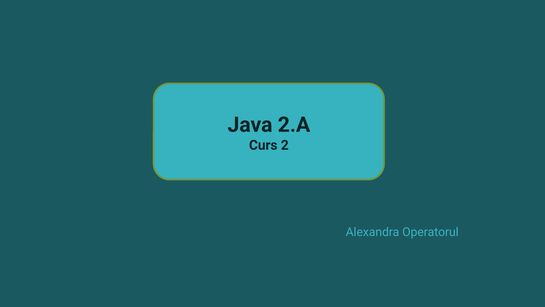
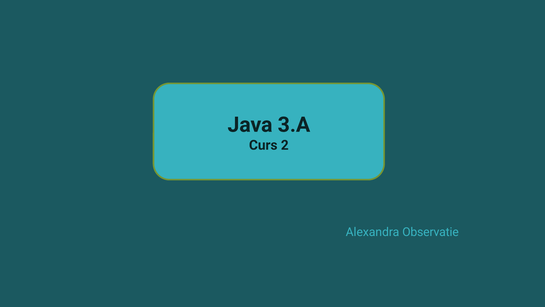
2.A: 2.A -> 3.A (294, 125)
Operatorul: Operatorul -> Observatie (431, 232)
